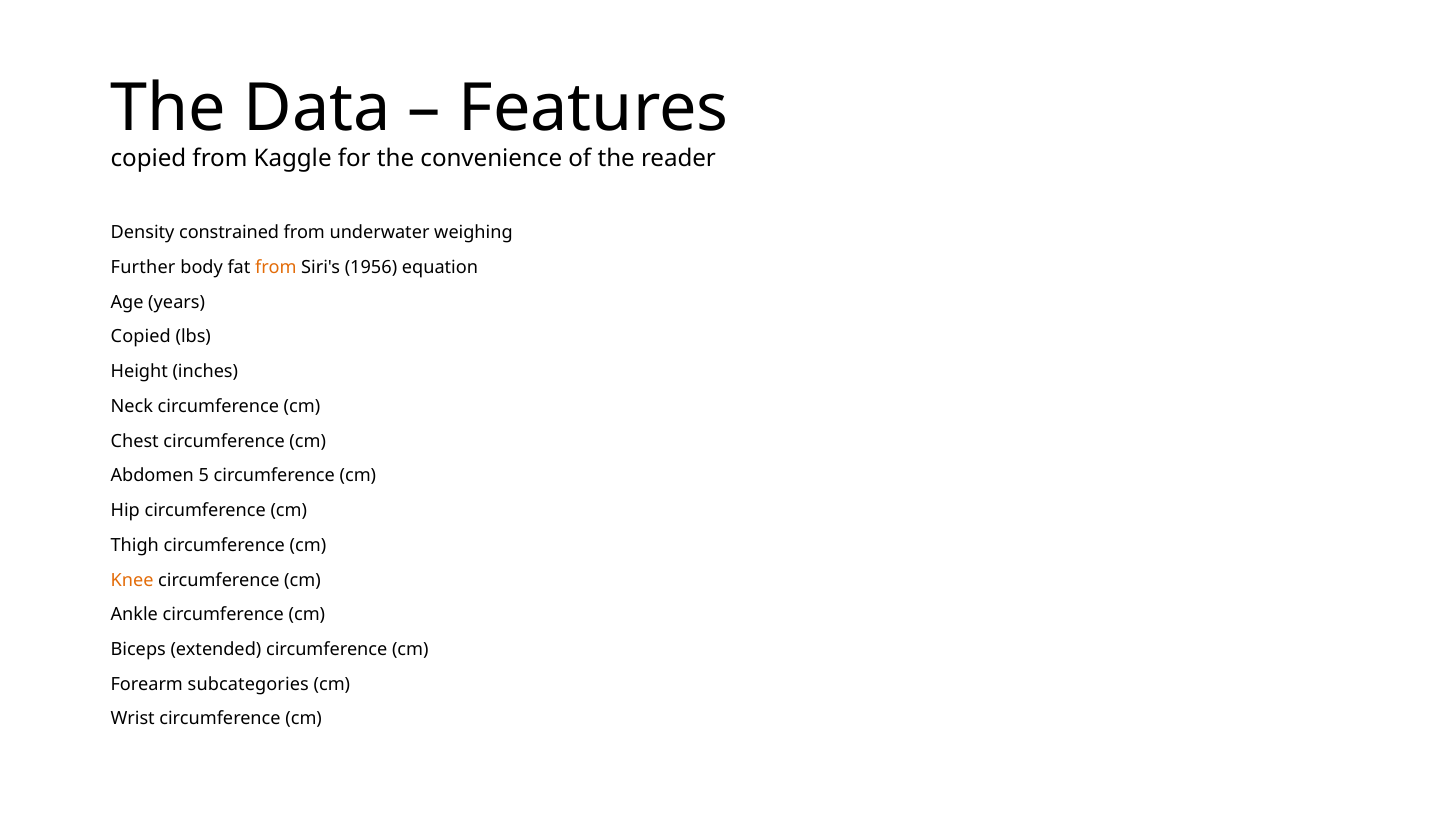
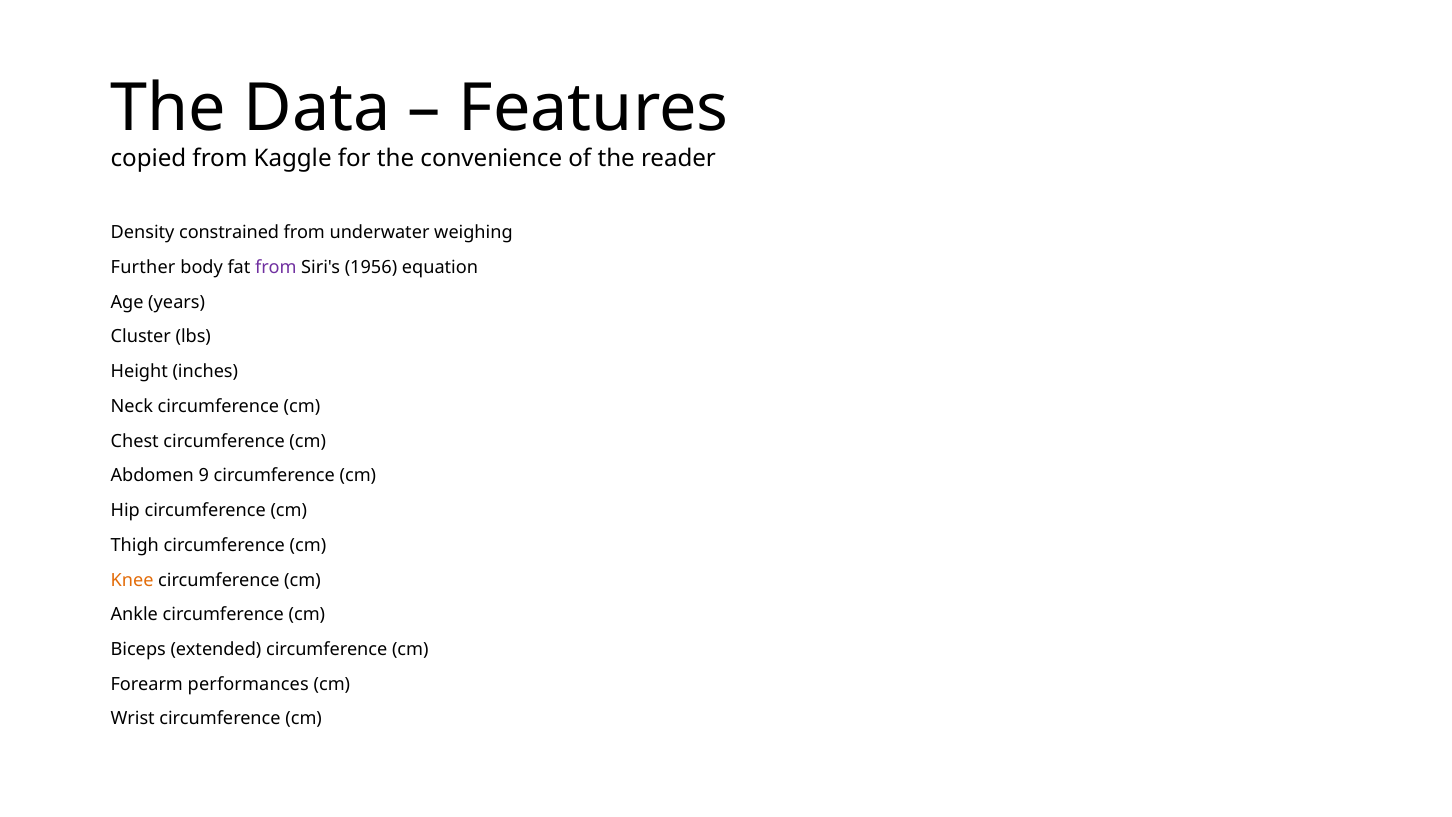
from colour: orange -> purple (276, 267)
Copied: Copied -> Cluster (141, 337)
5: 5 -> 9 (204, 476)
subcategories: subcategories -> performances (248, 684)
